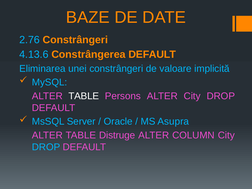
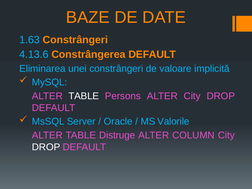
2.76: 2.76 -> 1.63 (30, 40)
Asupra: Asupra -> Valorile (173, 122)
DROP colour: light blue -> white (46, 147)
